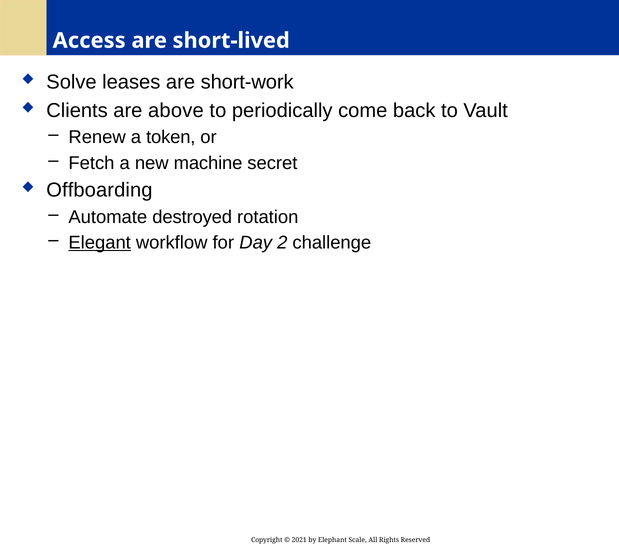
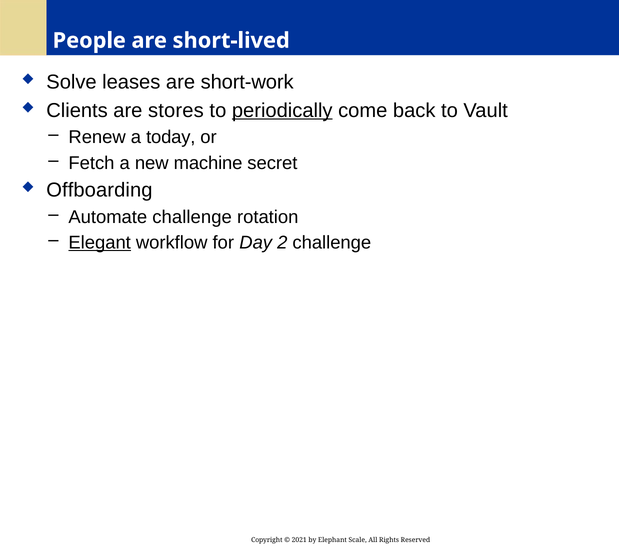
Access: Access -> People (89, 41)
above: above -> stores (176, 110)
periodically underline: none -> present (282, 110)
token: token -> today (171, 137)
Automate destroyed: destroyed -> challenge (192, 217)
